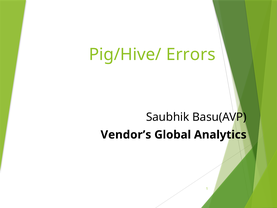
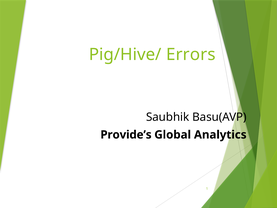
Vendor’s: Vendor’s -> Provide’s (126, 135)
